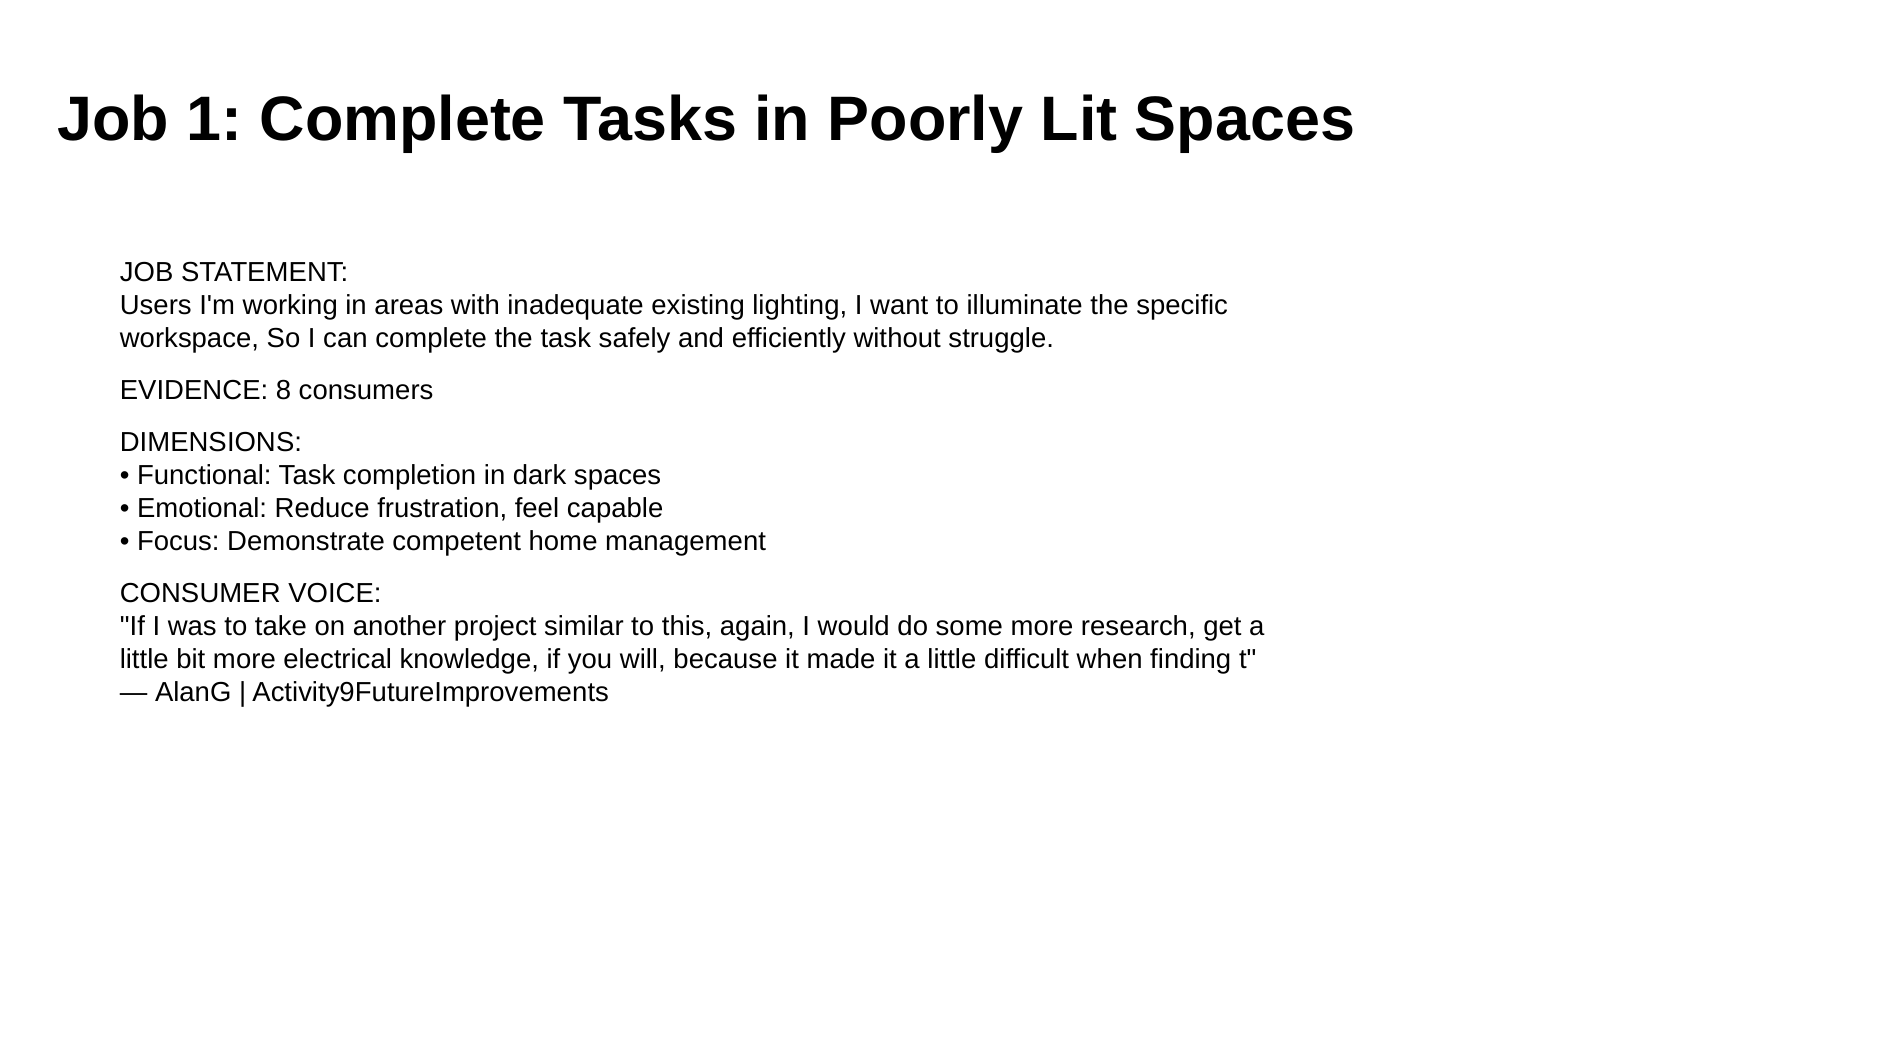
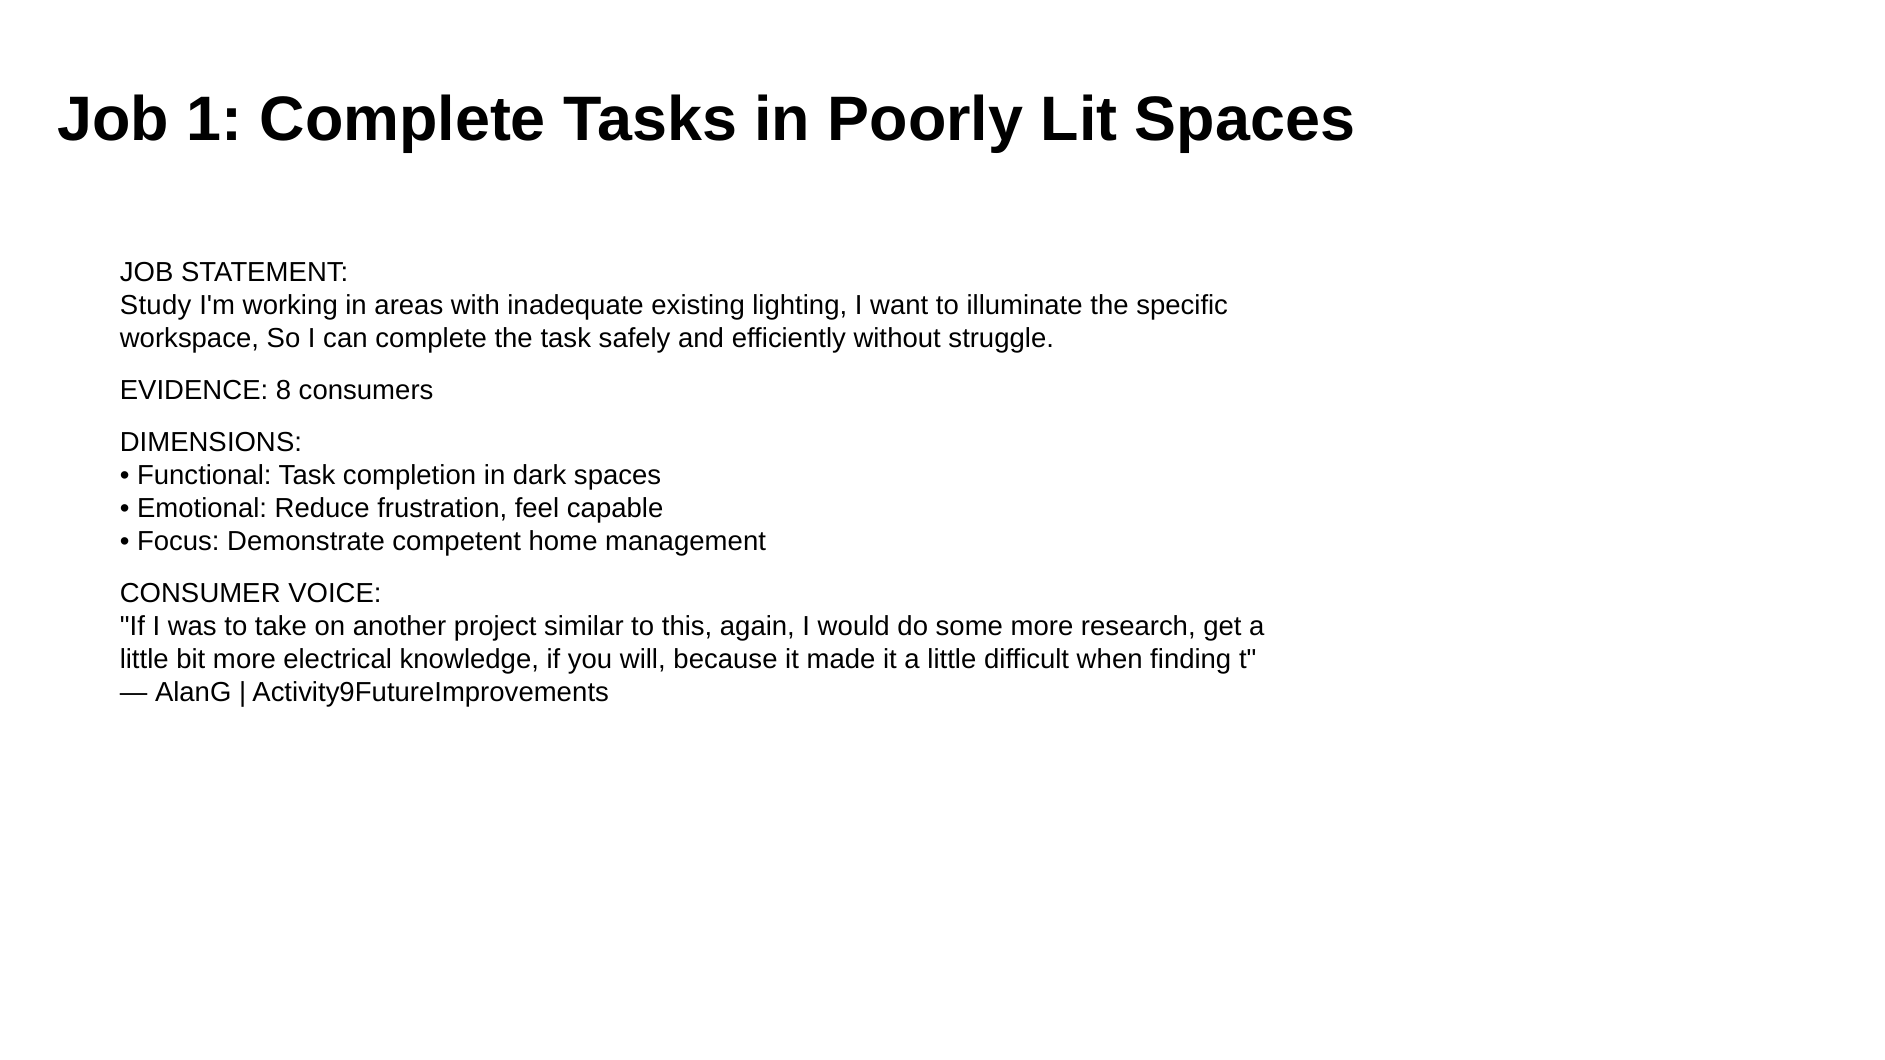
Users: Users -> Study (156, 306)
